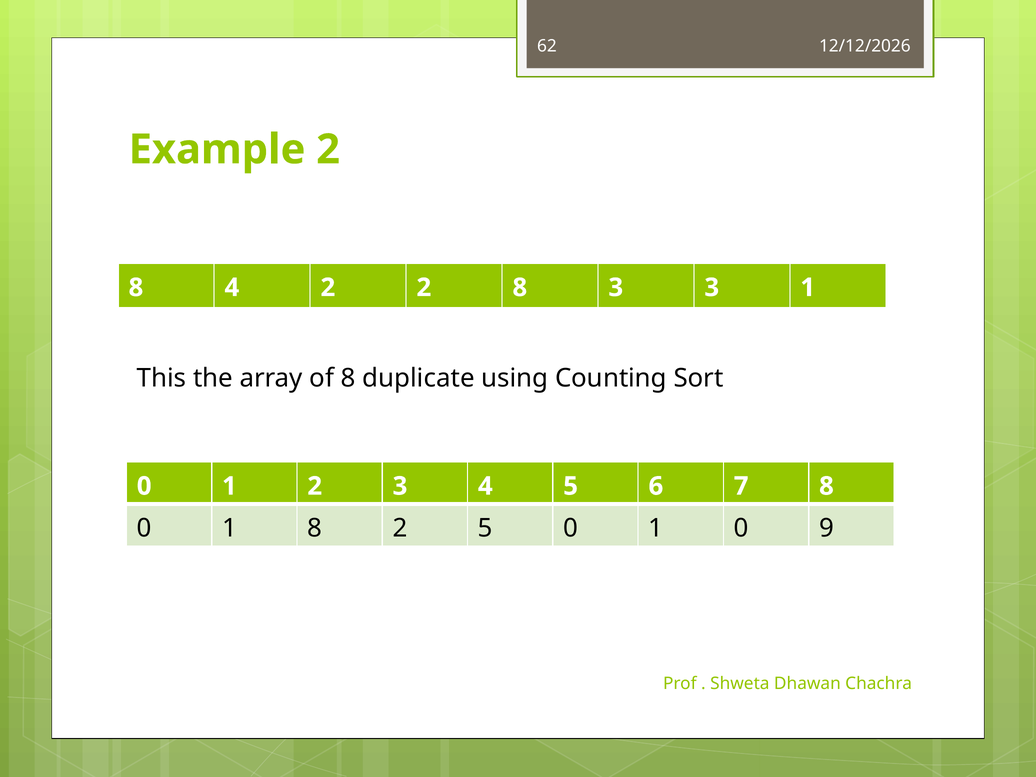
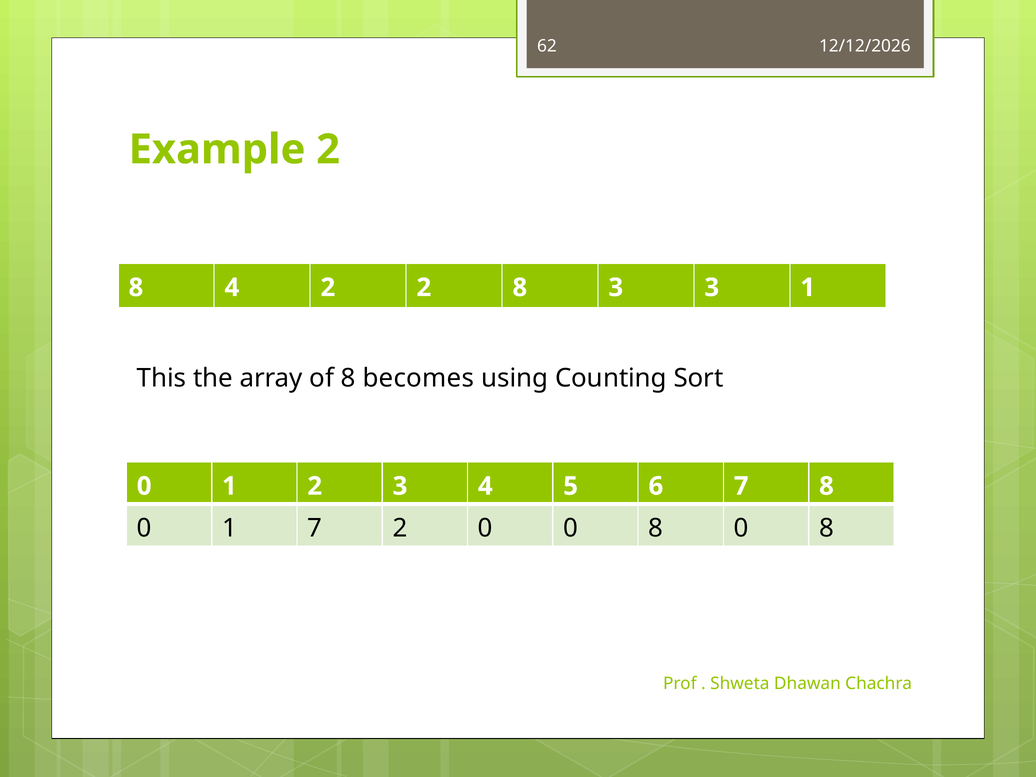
duplicate: duplicate -> becomes (418, 378)
1 8: 8 -> 7 (315, 528)
2 5: 5 -> 0 (485, 528)
1: 1 -> 8 (656, 528)
9: 9 -> 8 (826, 528)
